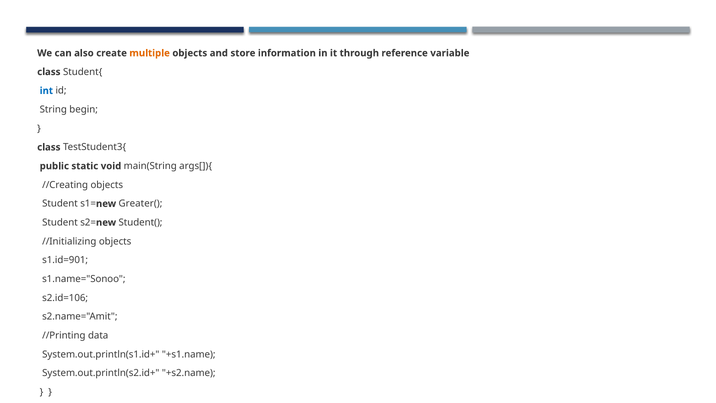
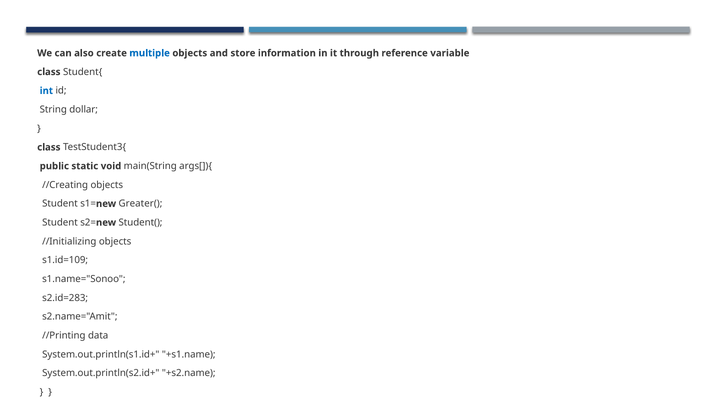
multiple colour: orange -> blue (150, 53)
begin: begin -> dollar (84, 110)
s1.id=901: s1.id=901 -> s1.id=109 (65, 260)
s2.id=106: s2.id=106 -> s2.id=283 (65, 298)
